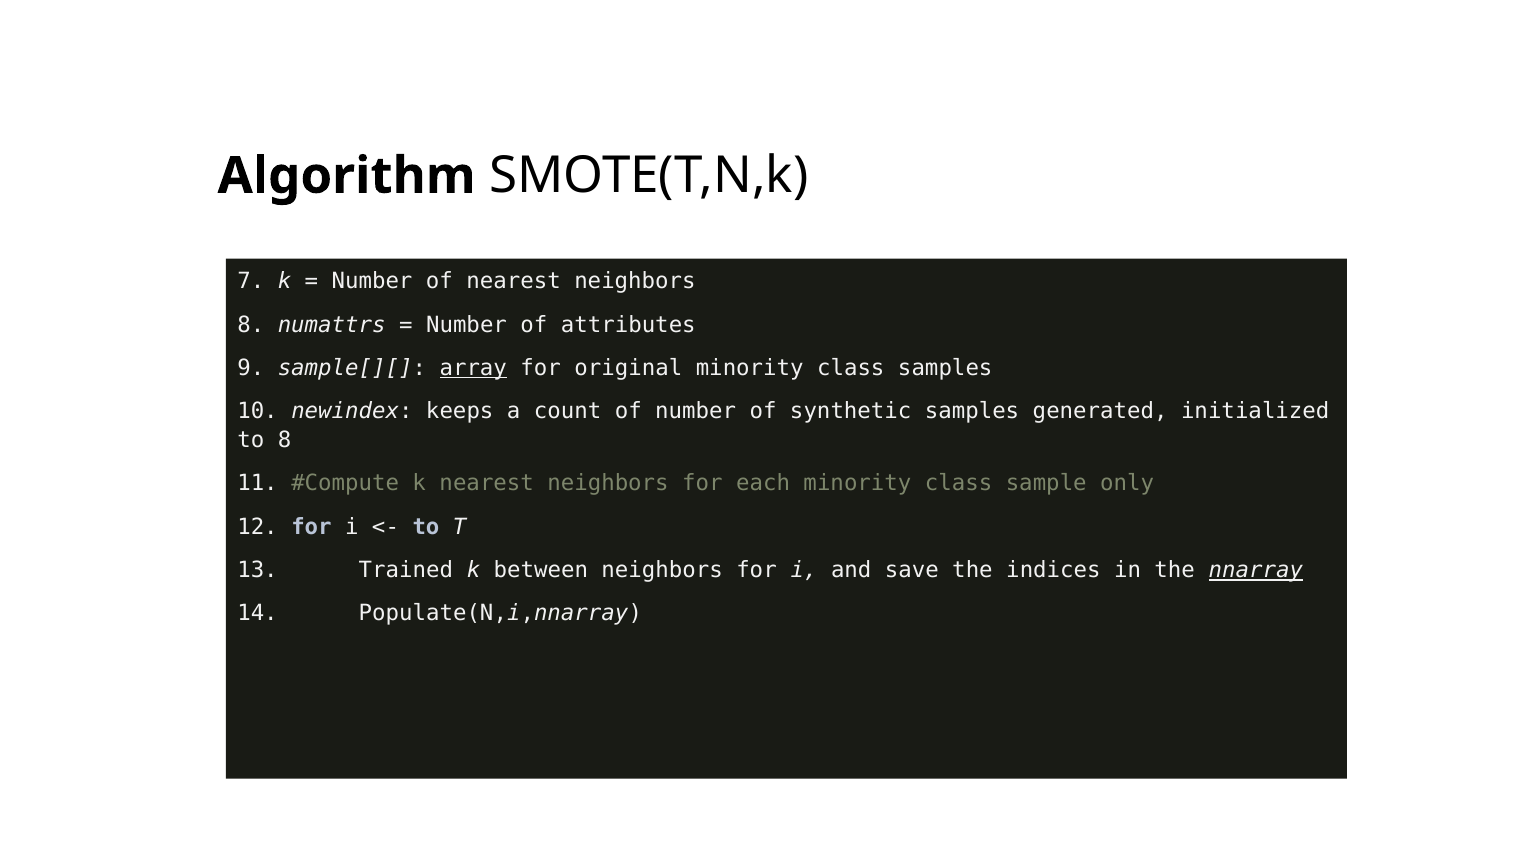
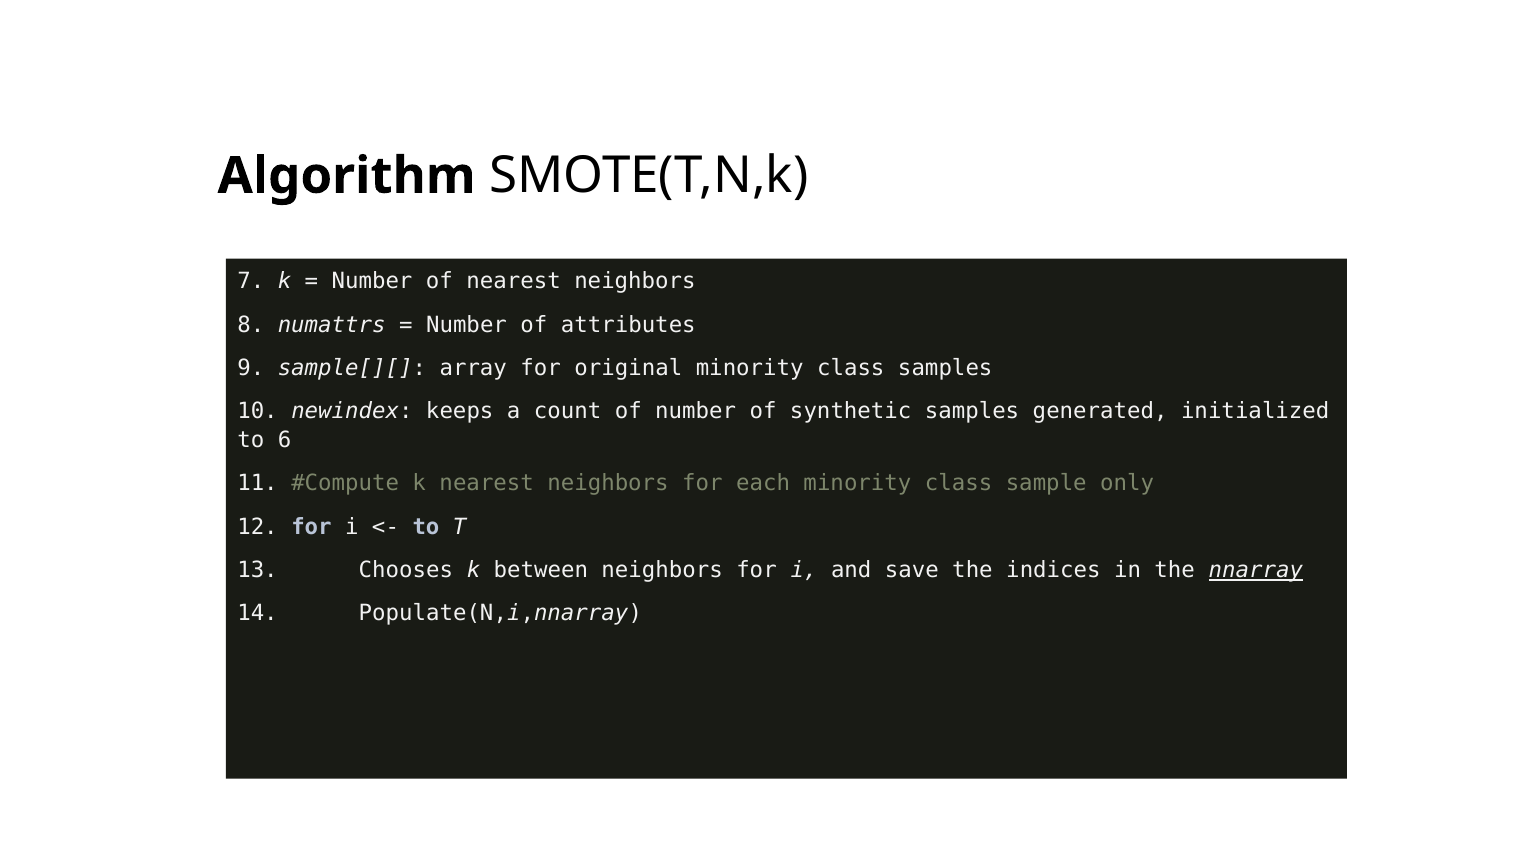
array underline: present -> none (473, 368)
to 8: 8 -> 6 (285, 440)
Trained: Trained -> Chooses (406, 570)
